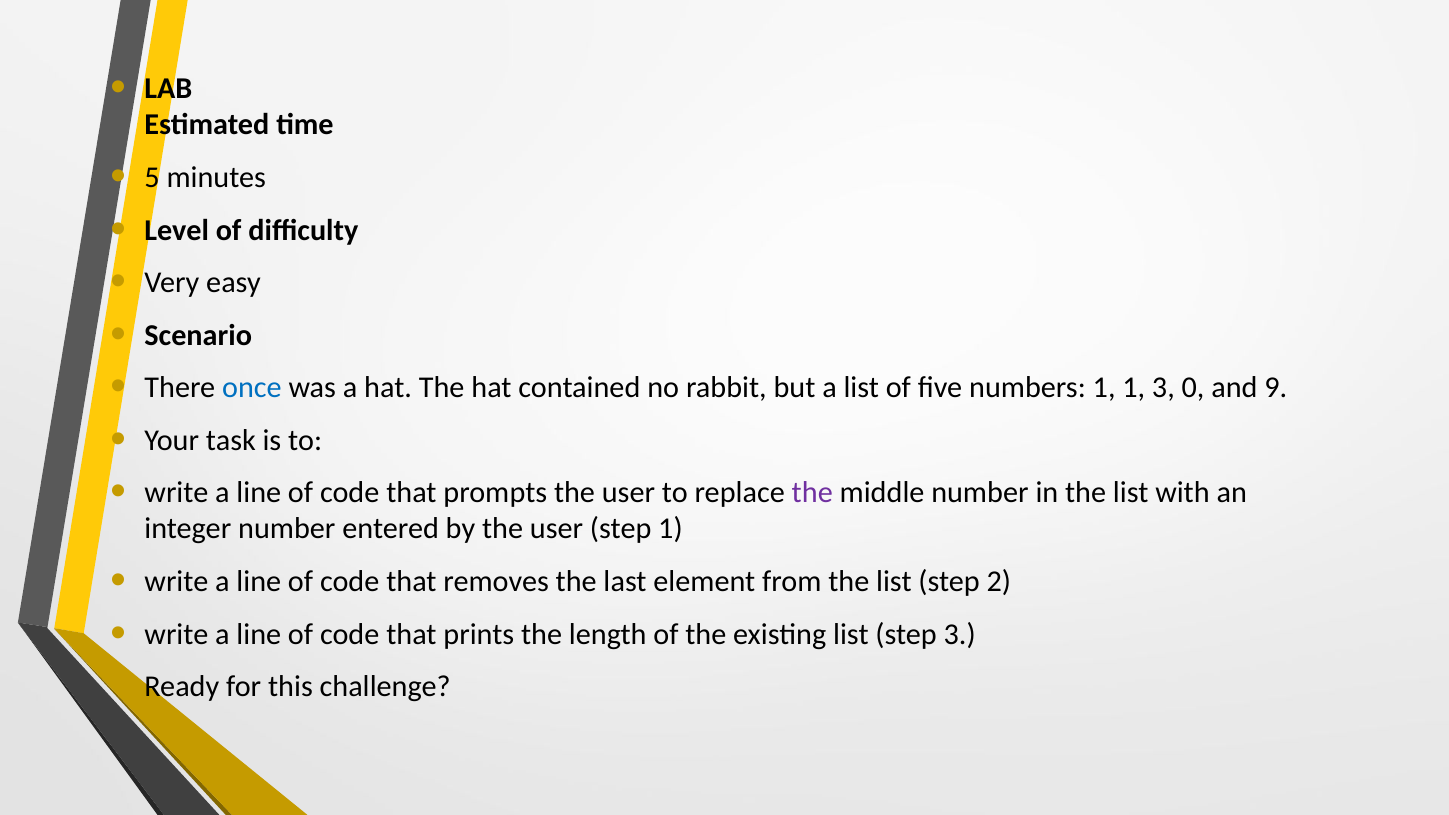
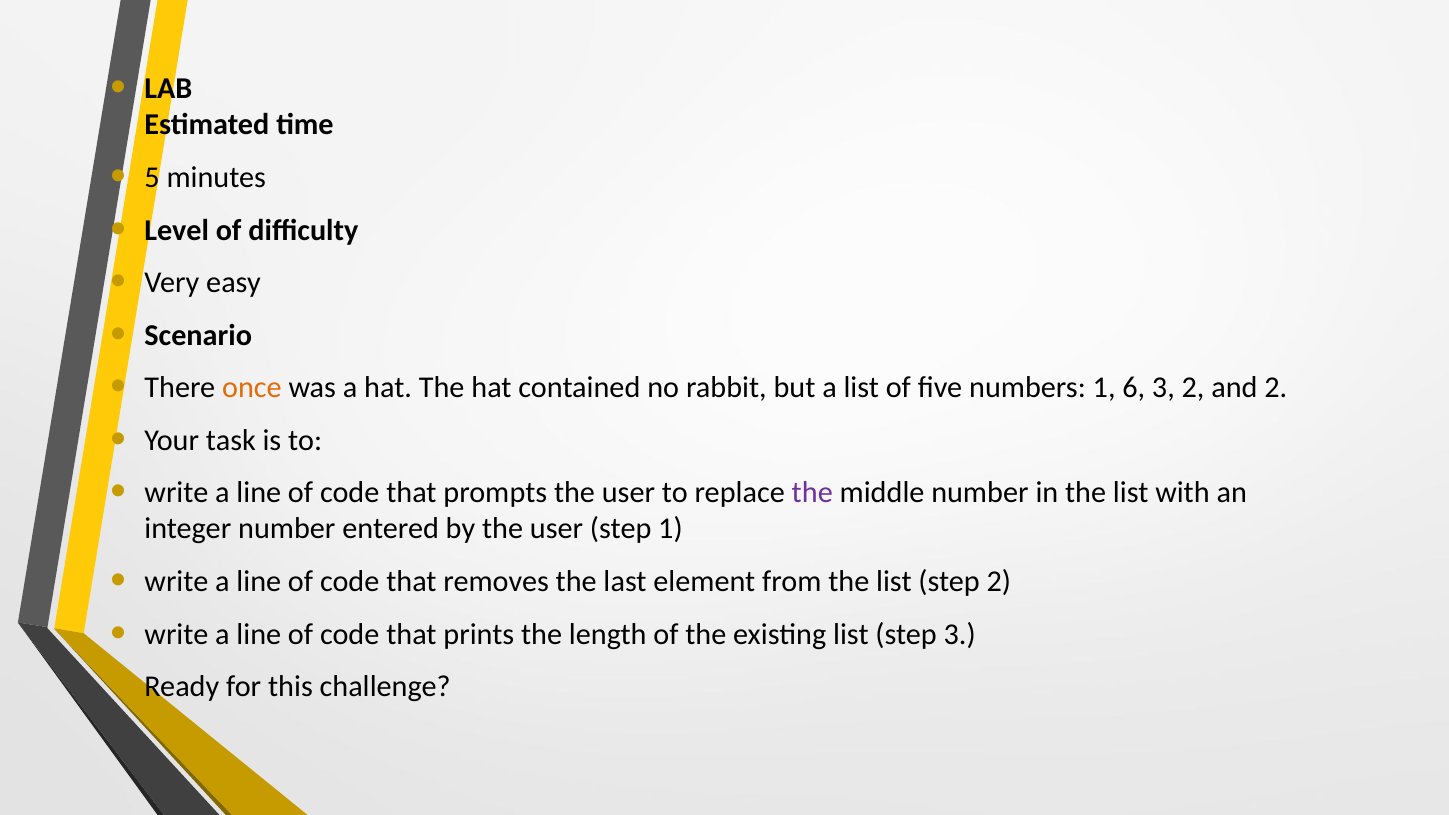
once colour: blue -> orange (252, 388)
1 1: 1 -> 6 (1134, 388)
3 0: 0 -> 2 (1193, 388)
and 9: 9 -> 2 (1276, 388)
